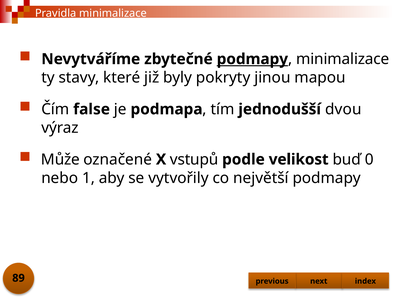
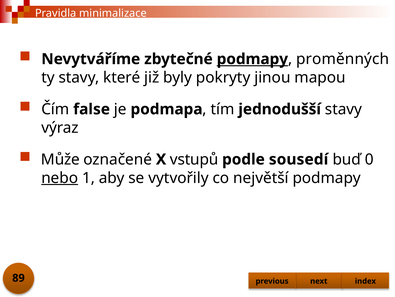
minimalizace: minimalizace -> proměnných (343, 59)
jednodušší dvou: dvou -> stavy (343, 109)
velikost: velikost -> sousedí (299, 159)
nebo underline: none -> present (60, 177)
